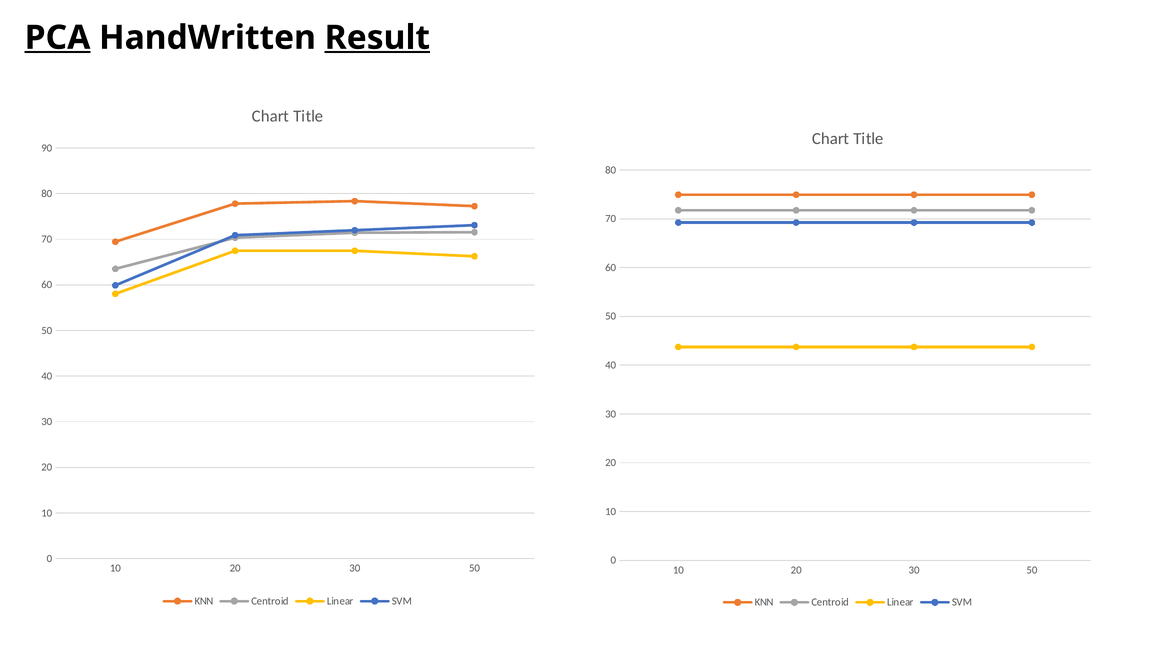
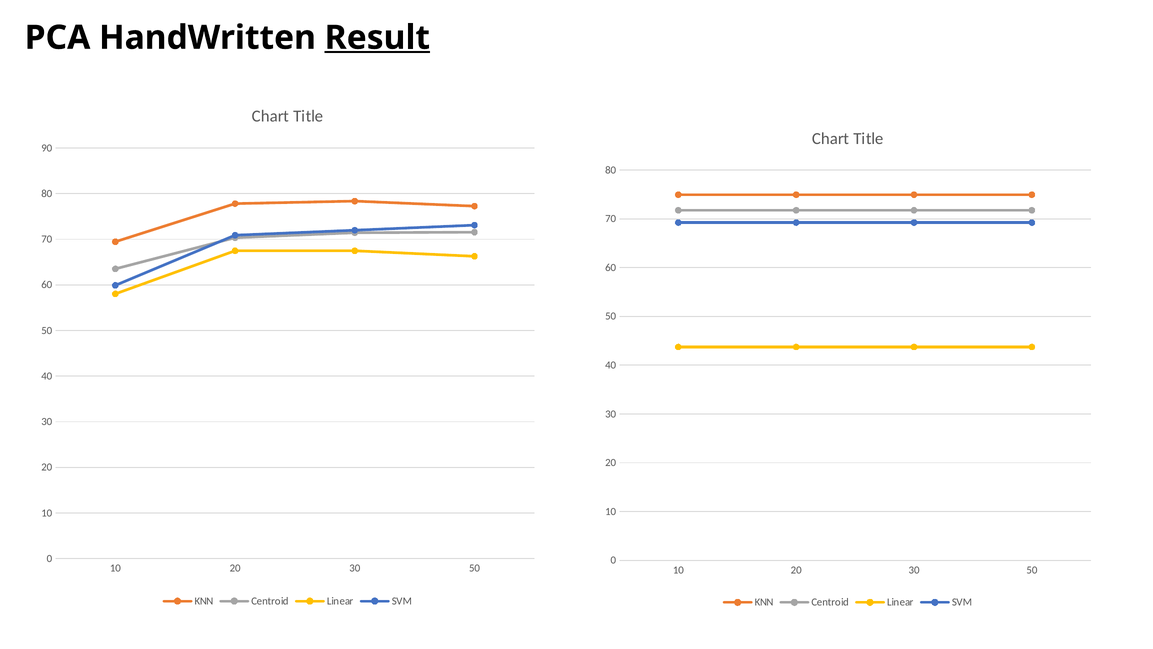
PCA underline: present -> none (58, 38)
